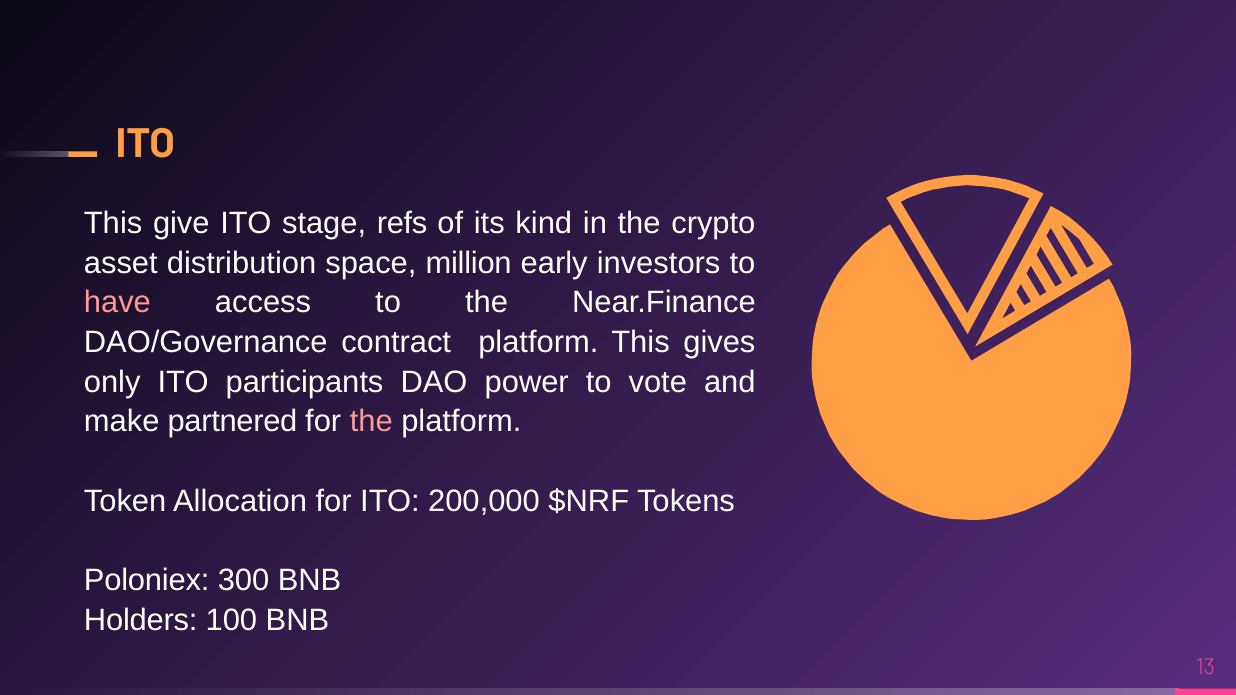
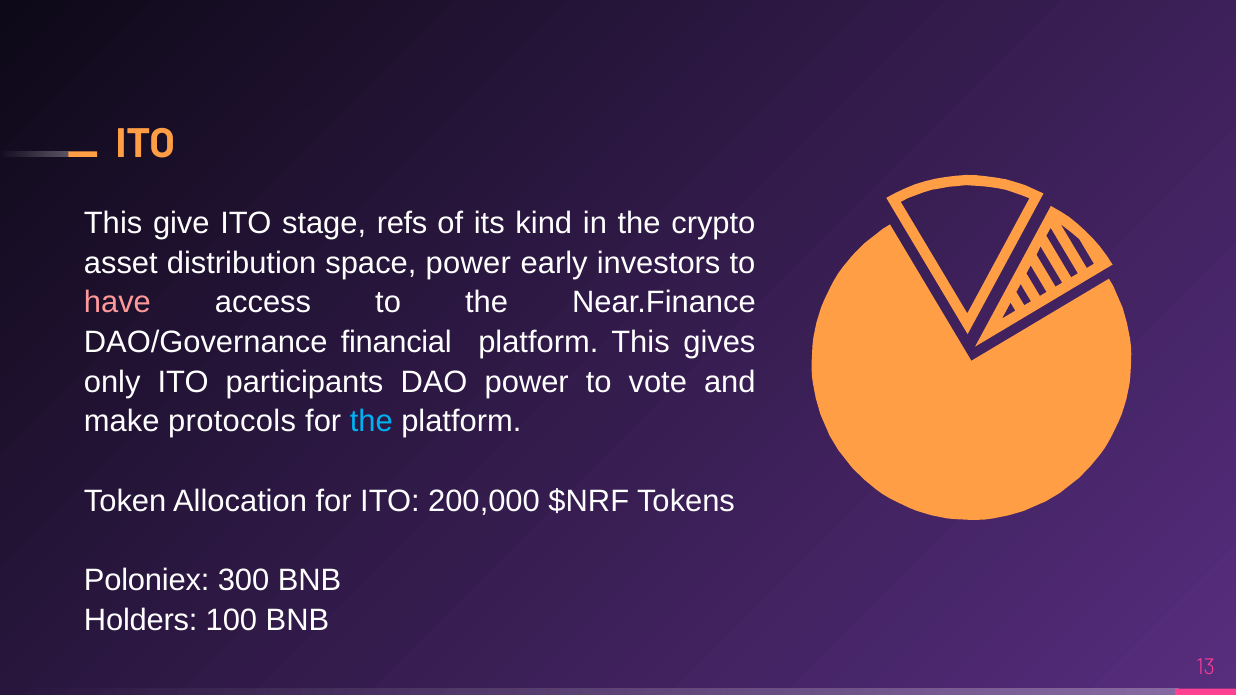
space million: million -> power (468, 263)
contract: contract -> financial (396, 343)
partnered: partnered -> protocols (232, 422)
the colour: pink -> light blue (371, 422)
